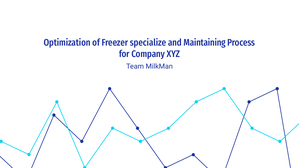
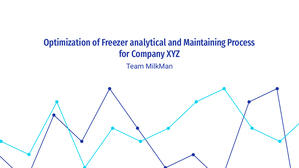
specialize: specialize -> analytical (148, 43)
